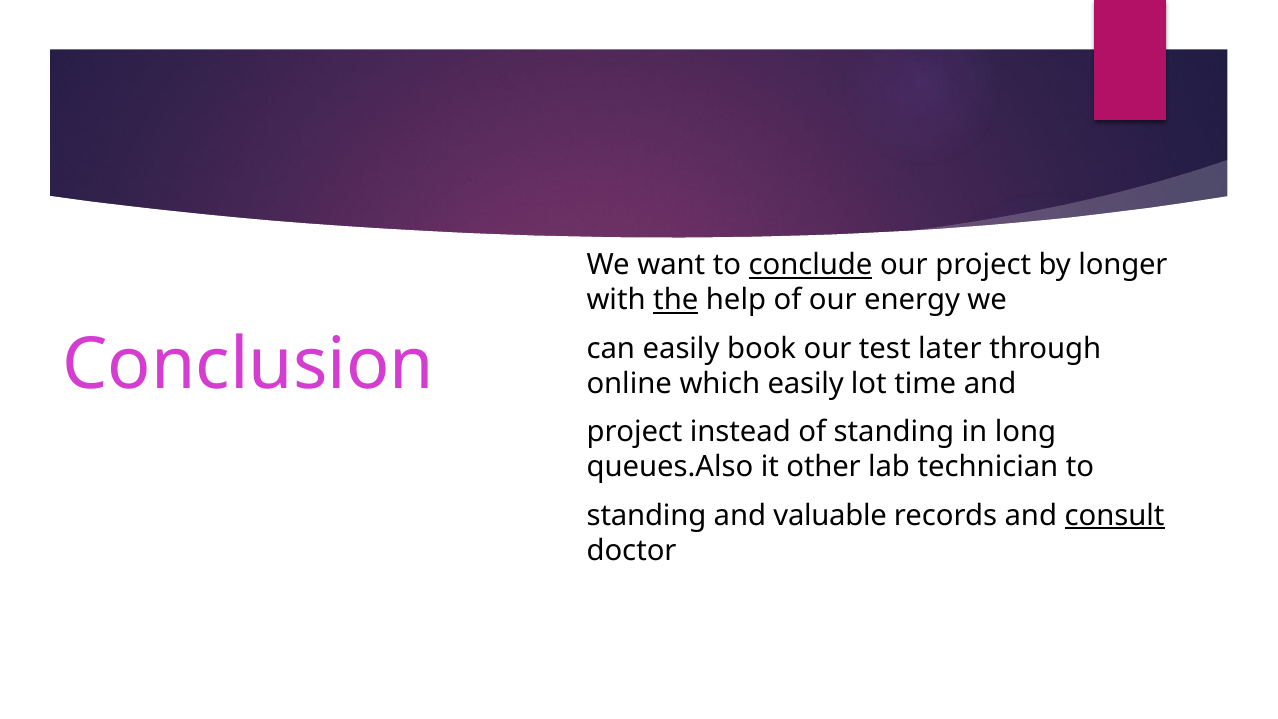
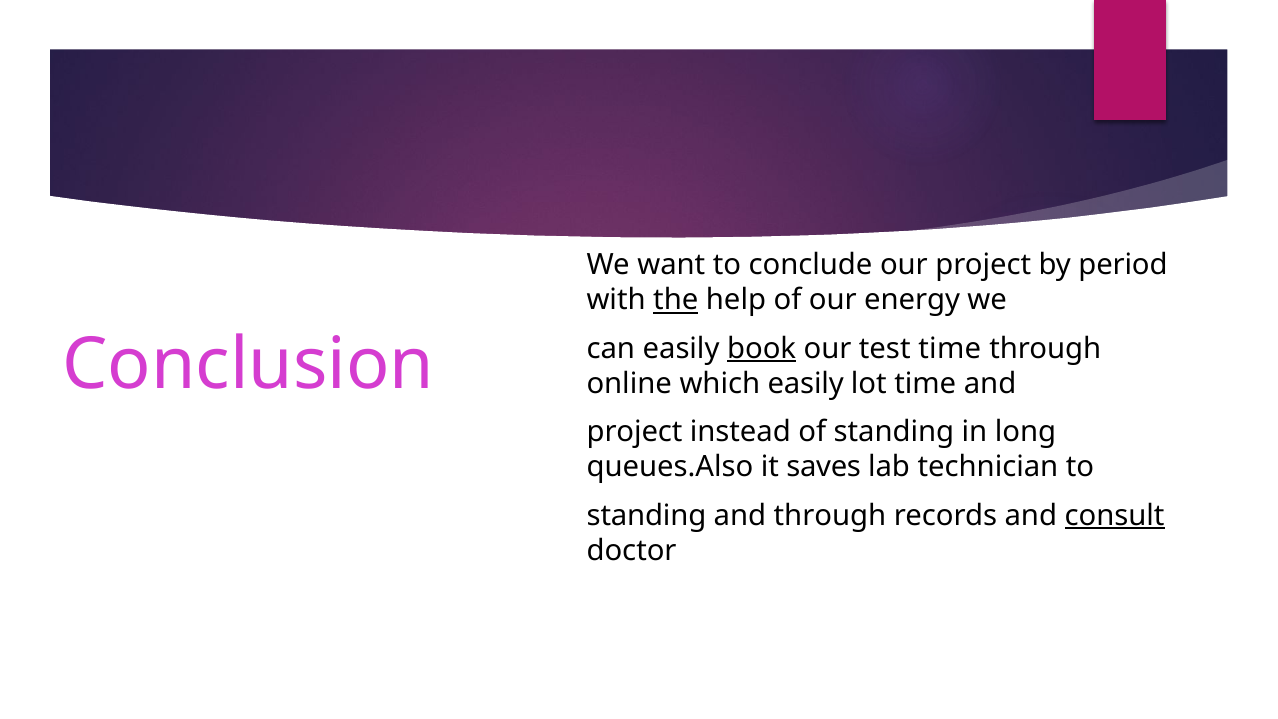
conclude underline: present -> none (811, 265)
longer: longer -> period (1123, 265)
book underline: none -> present (762, 349)
test later: later -> time (950, 349)
other: other -> saves (824, 467)
and valuable: valuable -> through (830, 516)
